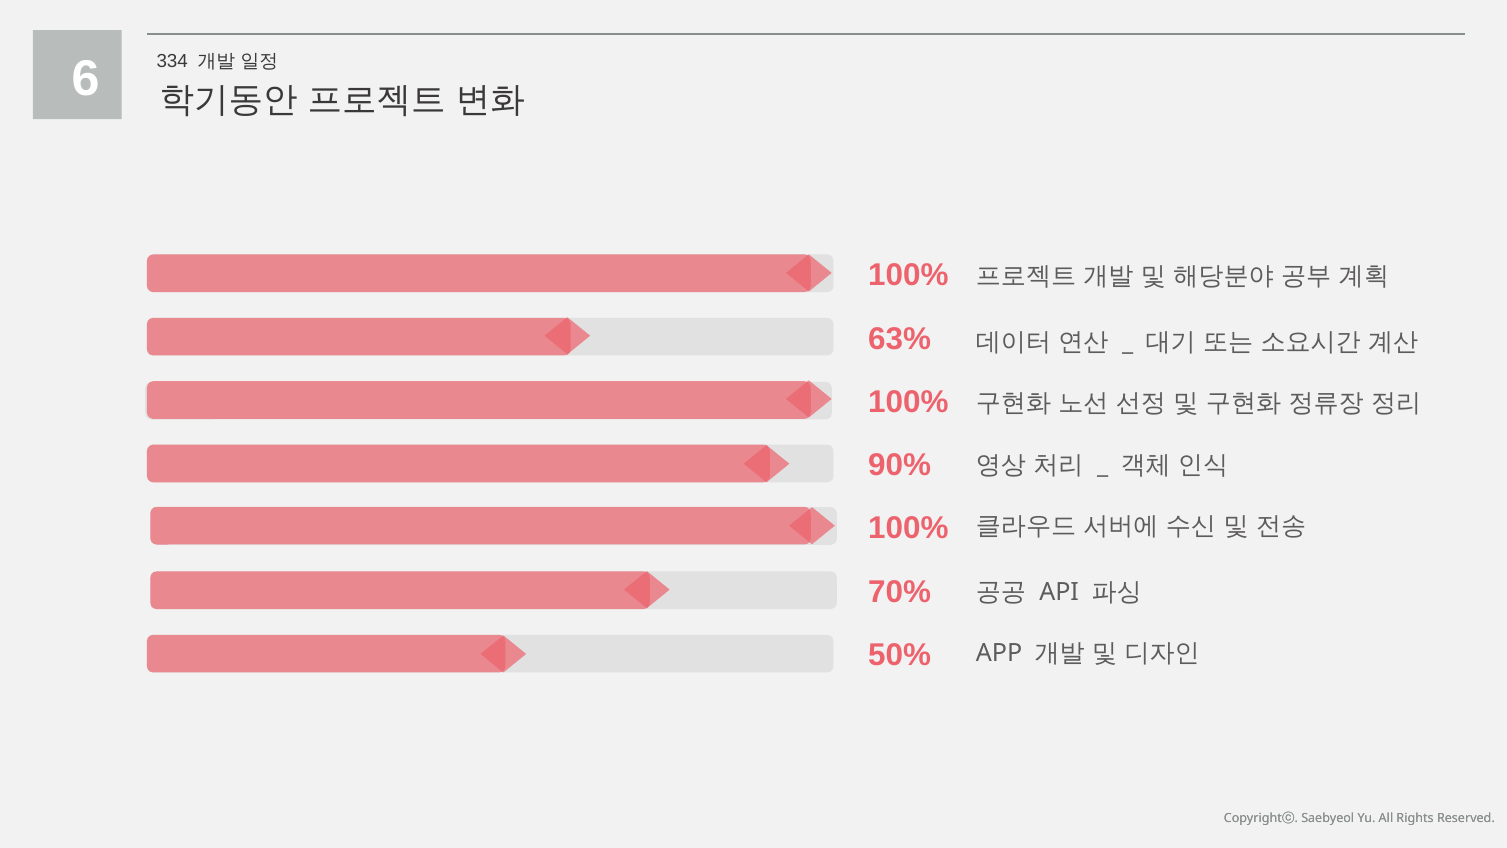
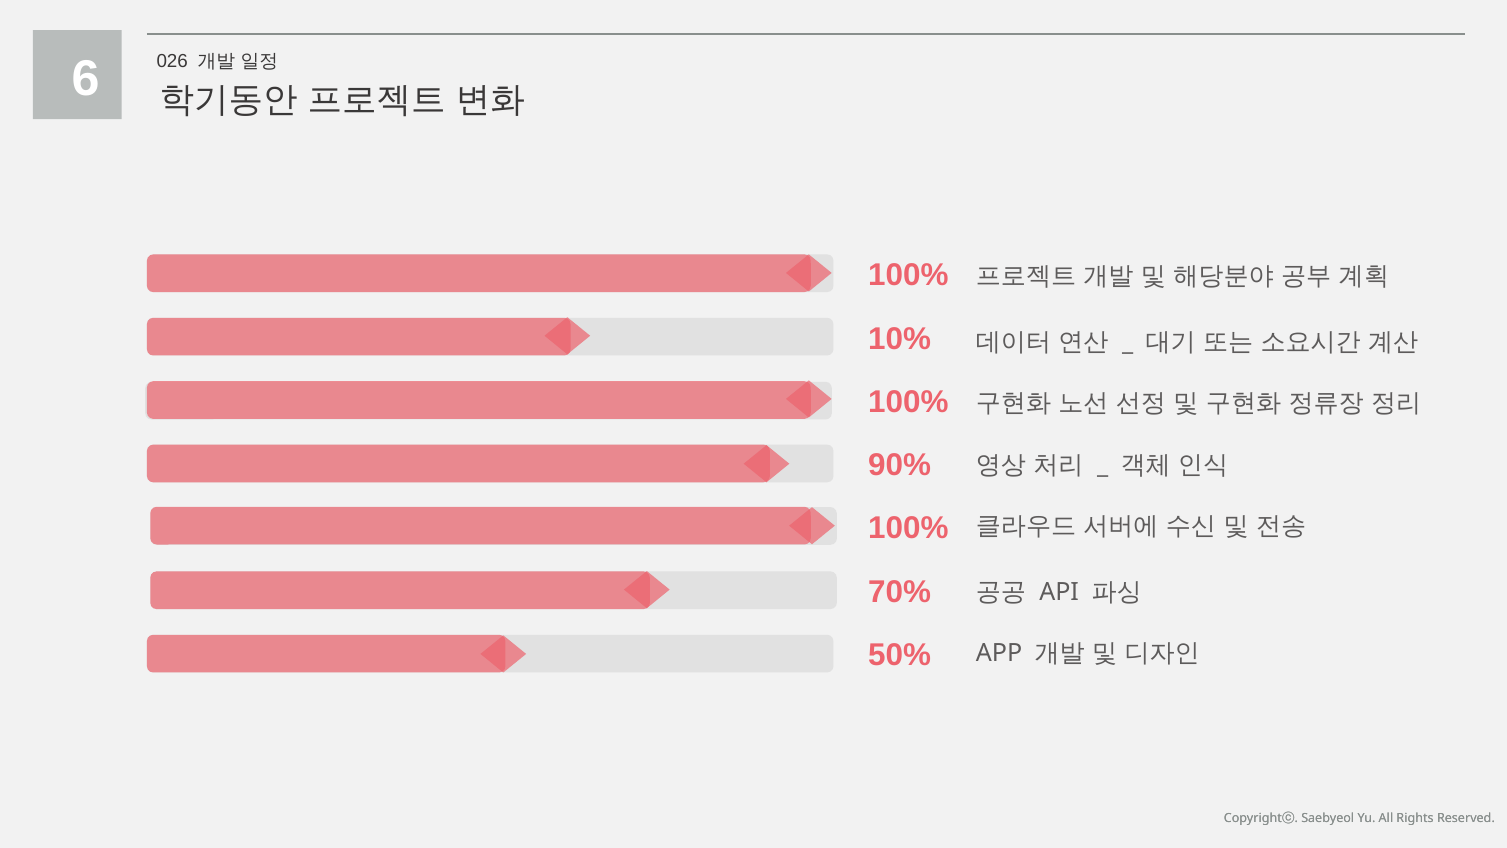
334: 334 -> 026 (172, 62)
63%: 63% -> 10% (900, 339)
